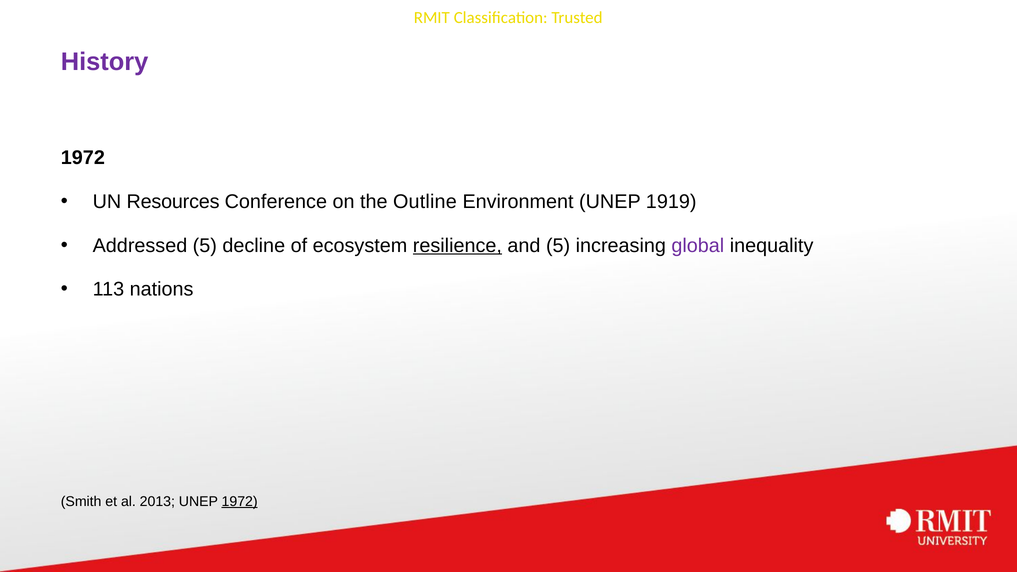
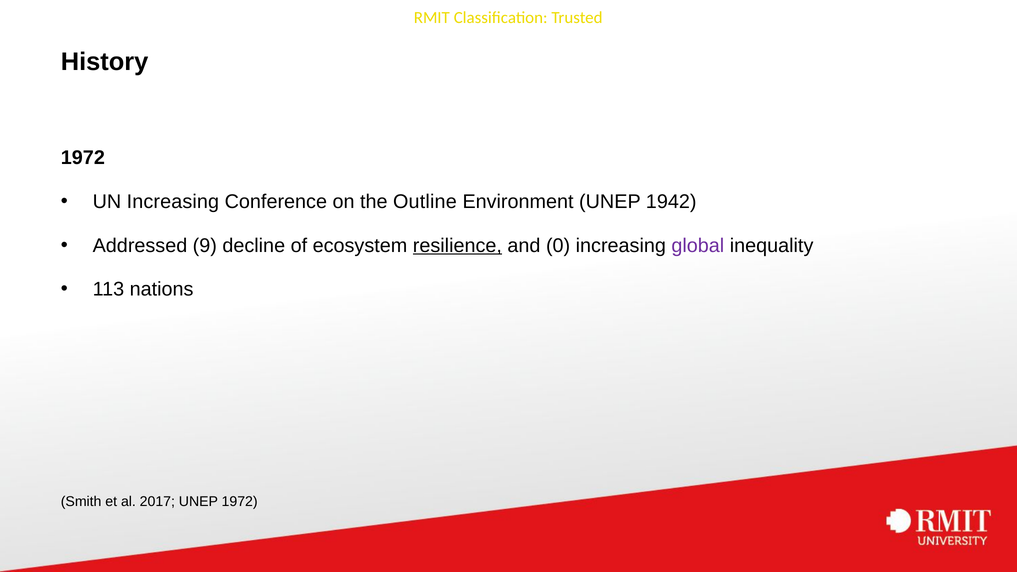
History colour: purple -> black (105, 62)
UN Resources: Resources -> Increasing (173, 202)
1919: 1919 -> 1942 (671, 202)
Addressed 5: 5 -> 9 (205, 246)
and 5: 5 -> 0 (558, 246)
2013: 2013 -> 2017 (157, 502)
1972 underline: present -> none (240, 502)
